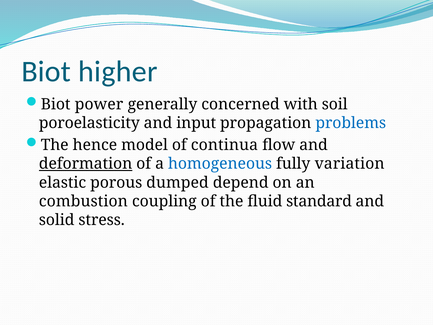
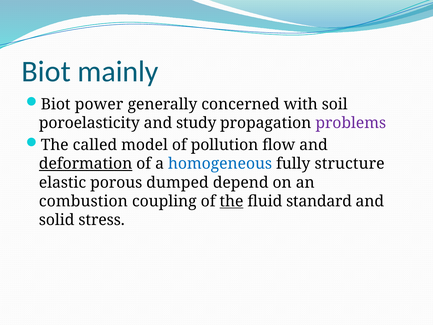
higher: higher -> mainly (118, 72)
input: input -> study (196, 123)
problems colour: blue -> purple (351, 123)
hence: hence -> called (95, 145)
continua: continua -> pollution (225, 145)
variation: variation -> structure (350, 164)
the underline: none -> present (231, 201)
